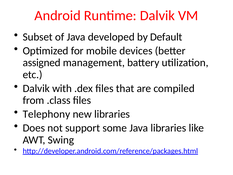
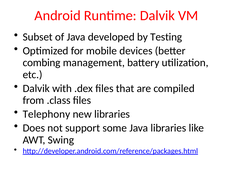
Default: Default -> Testing (166, 37)
assigned: assigned -> combing (42, 63)
